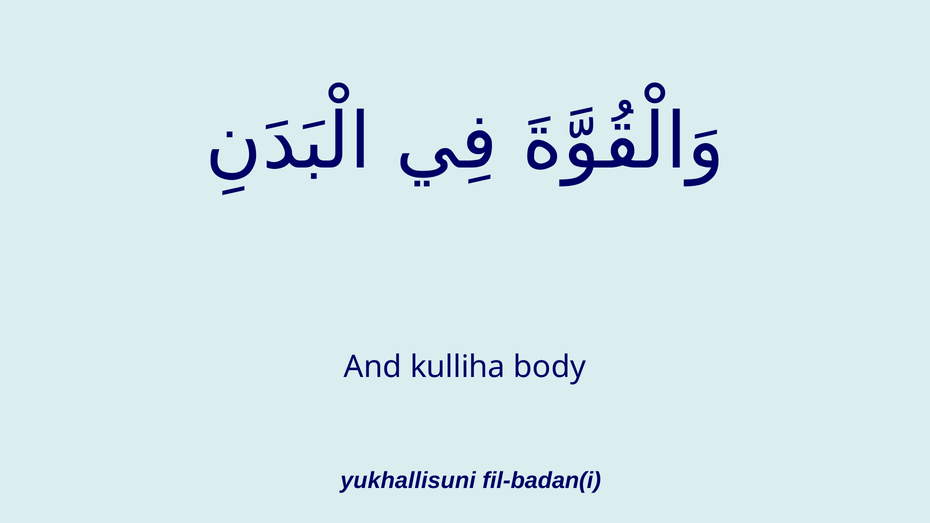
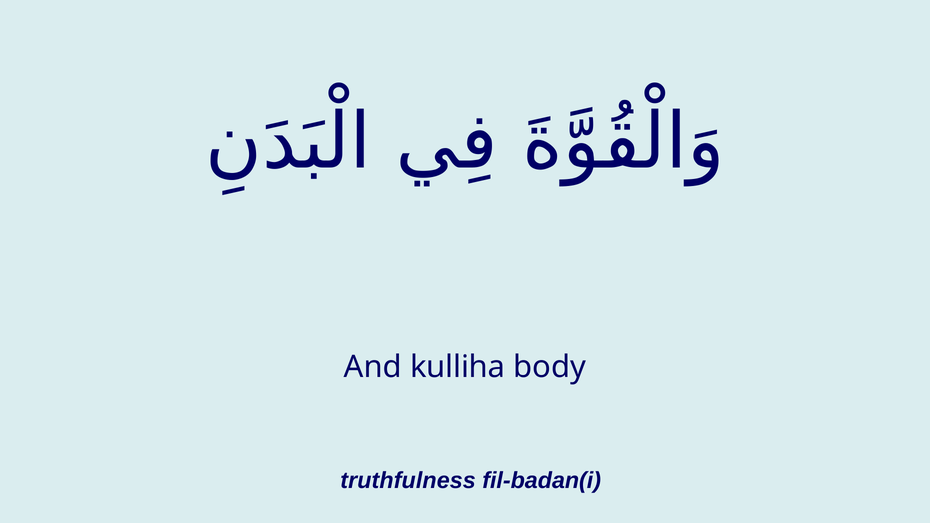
yukhallisuni: yukhallisuni -> truthfulness (408, 481)
